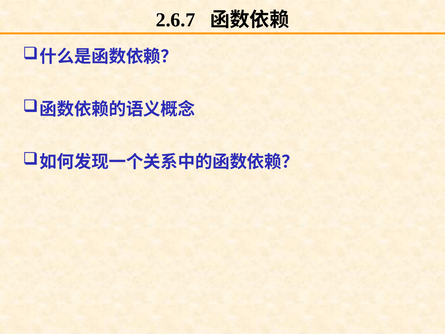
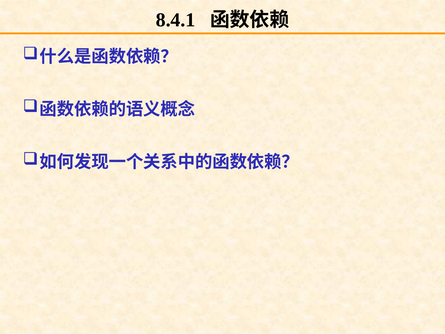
2.6.7: 2.6.7 -> 8.4.1 (176, 20)
